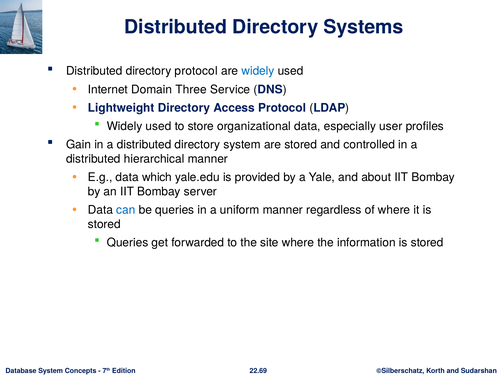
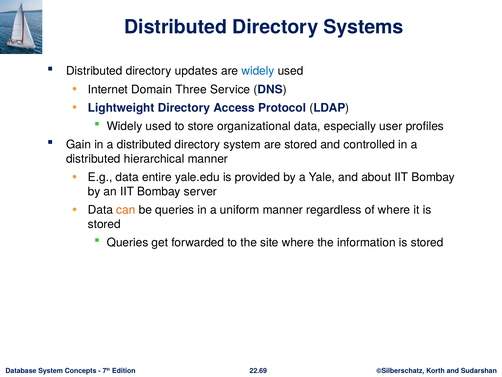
directory protocol: protocol -> updates (196, 71)
which: which -> entire (157, 177)
can colour: blue -> orange (126, 210)
